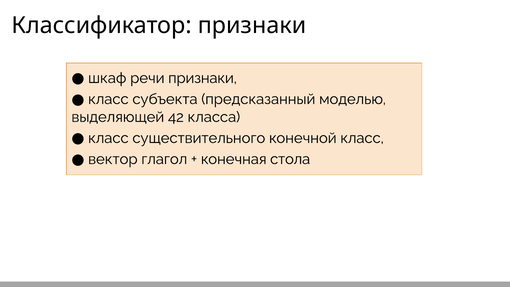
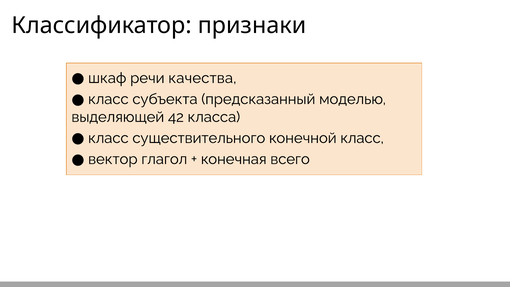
речи признаки: признаки -> качества (202, 78)
стола: стола -> всего (290, 159)
